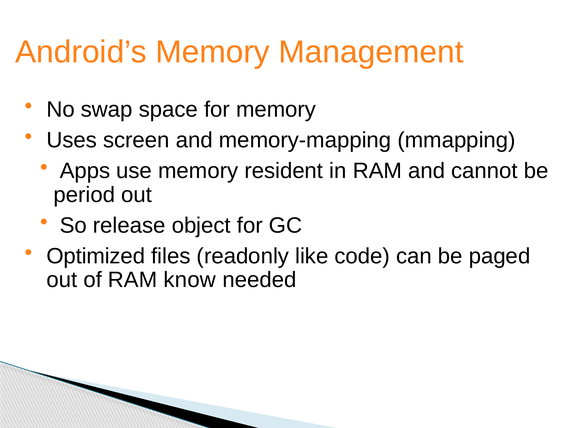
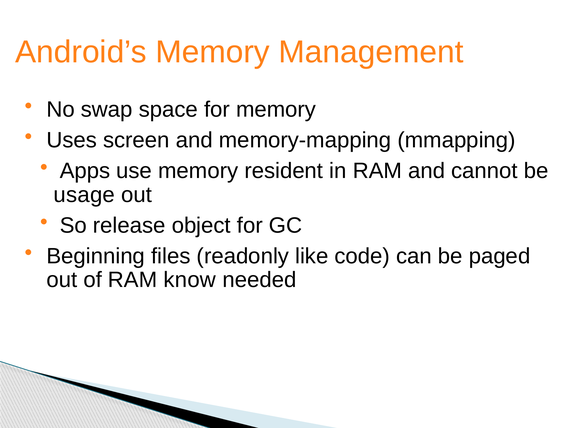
period: period -> usage (84, 195)
Optimized: Optimized -> Beginning (96, 256)
